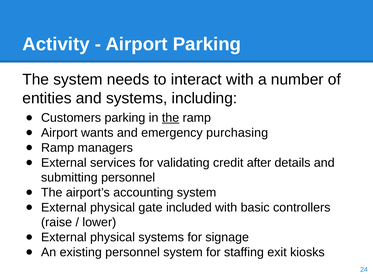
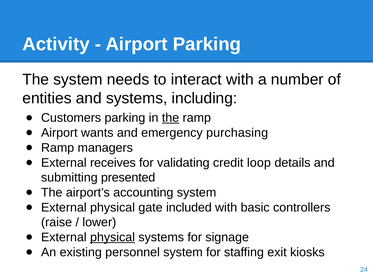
services: services -> receives (113, 163)
after: after -> loop (259, 163)
submitting personnel: personnel -> presented (128, 177)
physical underline: none -> present (113, 237)
